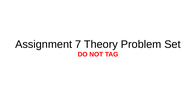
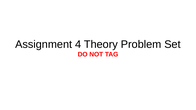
7: 7 -> 4 (78, 44)
